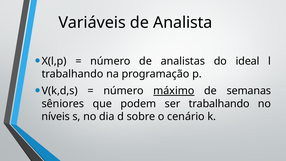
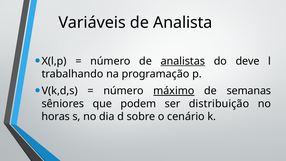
analistas underline: none -> present (183, 61)
ideal: ideal -> deve (248, 61)
ser trabalhando: trabalhando -> distribuição (219, 104)
níveis: níveis -> horas (56, 116)
